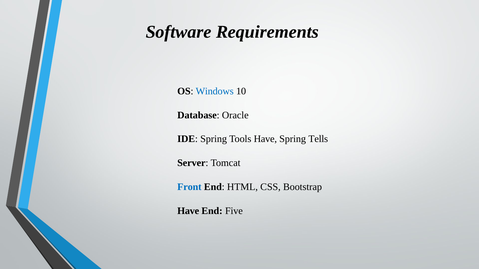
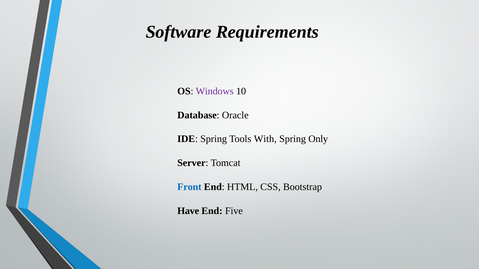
Windows colour: blue -> purple (215, 91)
Tools Have: Have -> With (265, 139)
Tells: Tells -> Only (318, 139)
